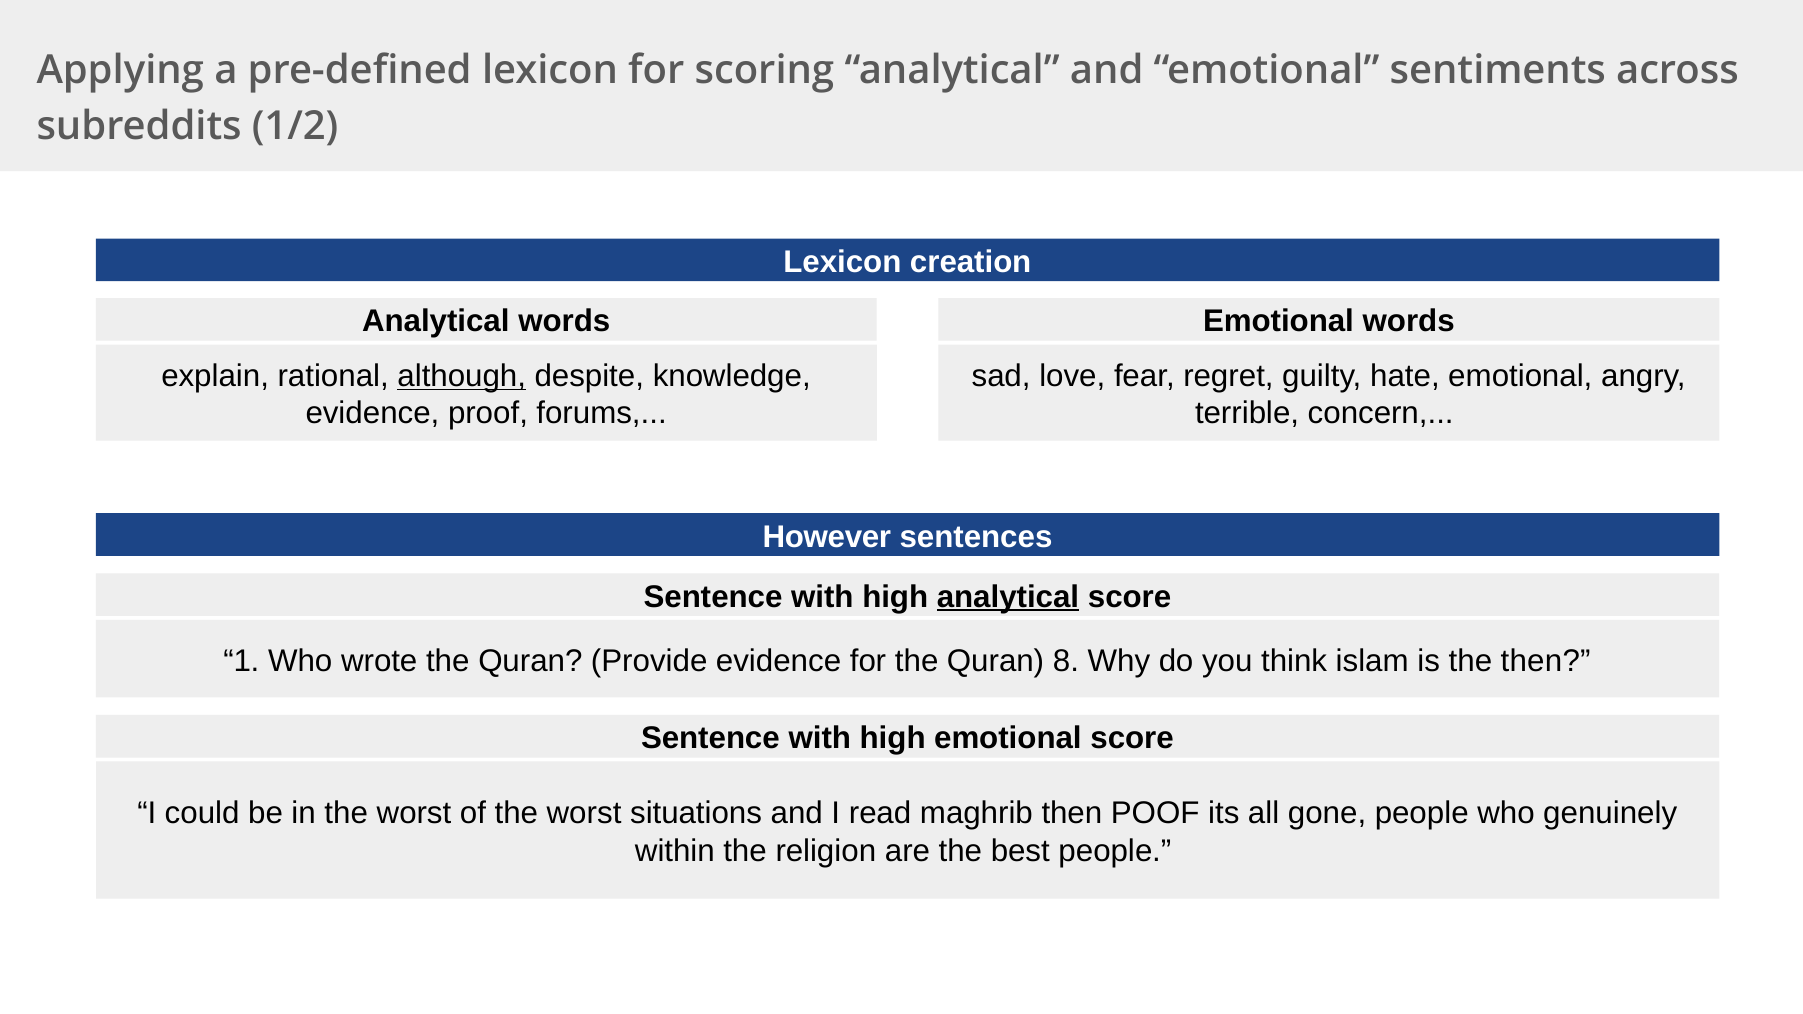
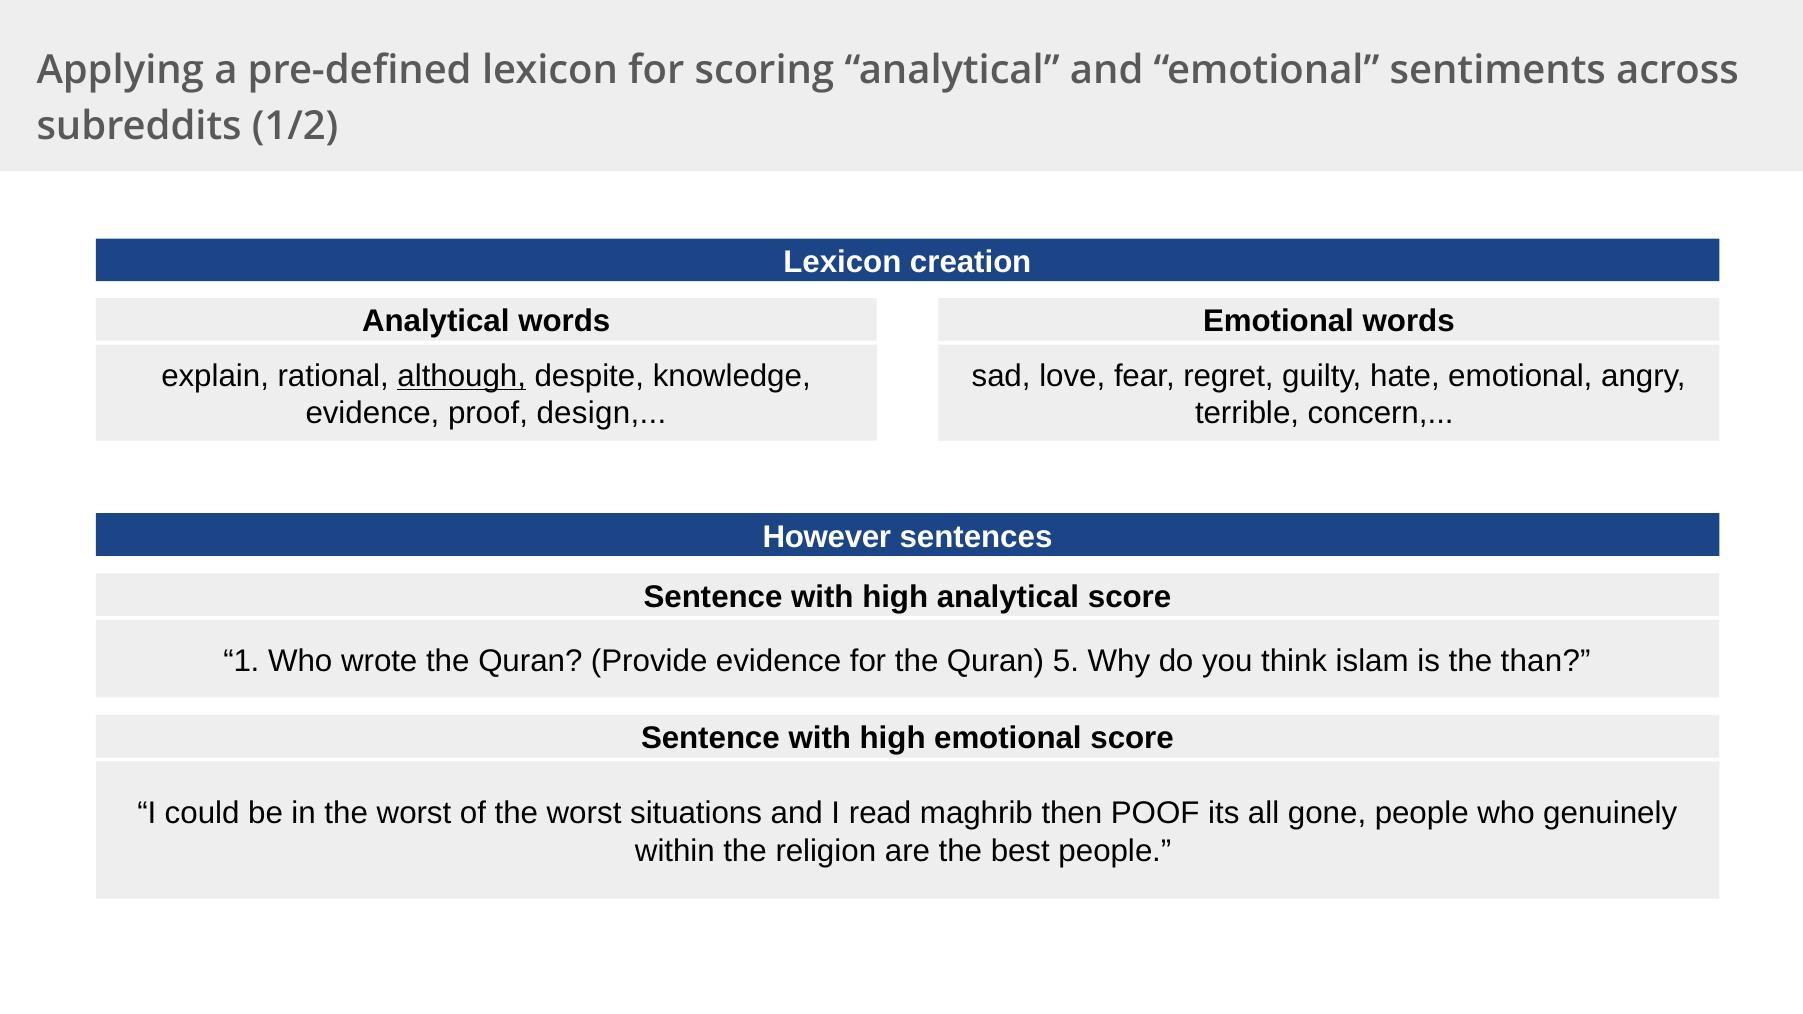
forums: forums -> design (601, 414)
analytical underline: present -> none (1008, 597)
8: 8 -> 5 (1066, 661)
the then: then -> than (1546, 661)
